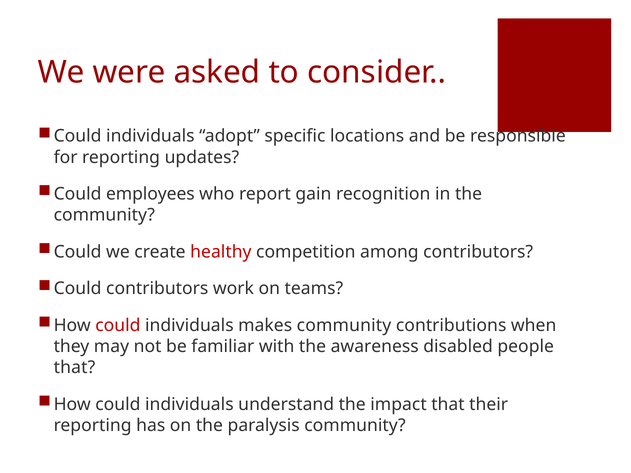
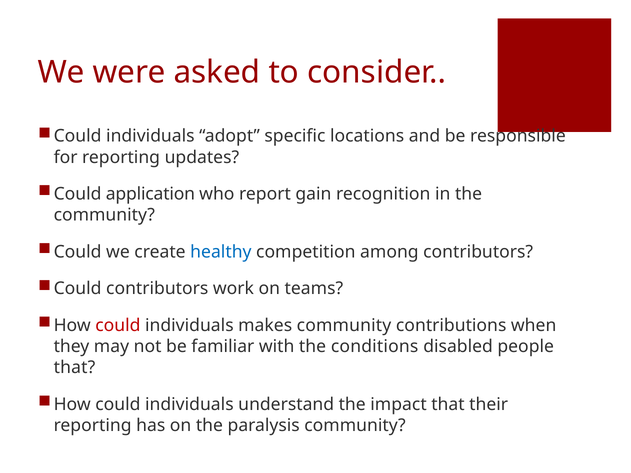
employees: employees -> application (150, 194)
healthy colour: red -> blue (221, 252)
awareness: awareness -> conditions (375, 347)
